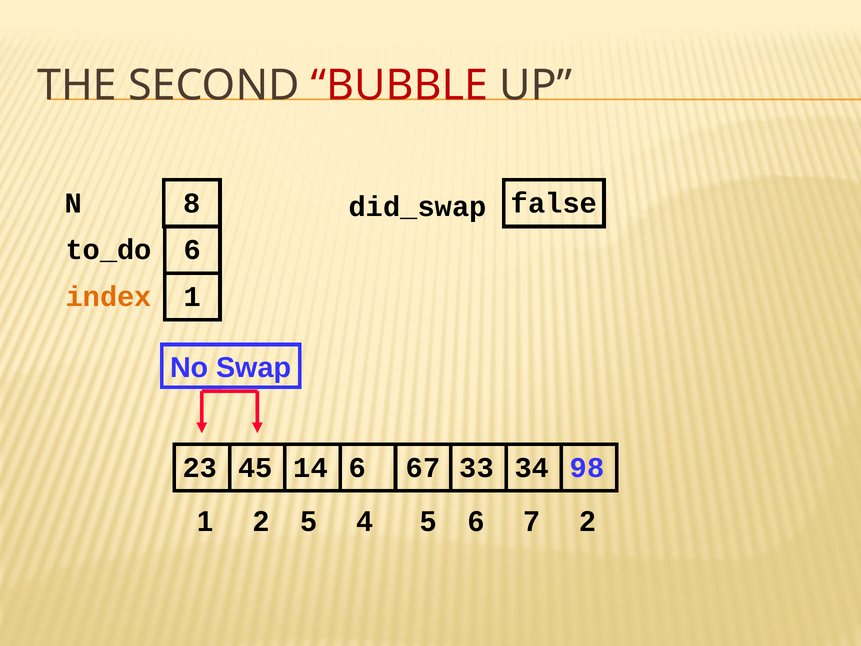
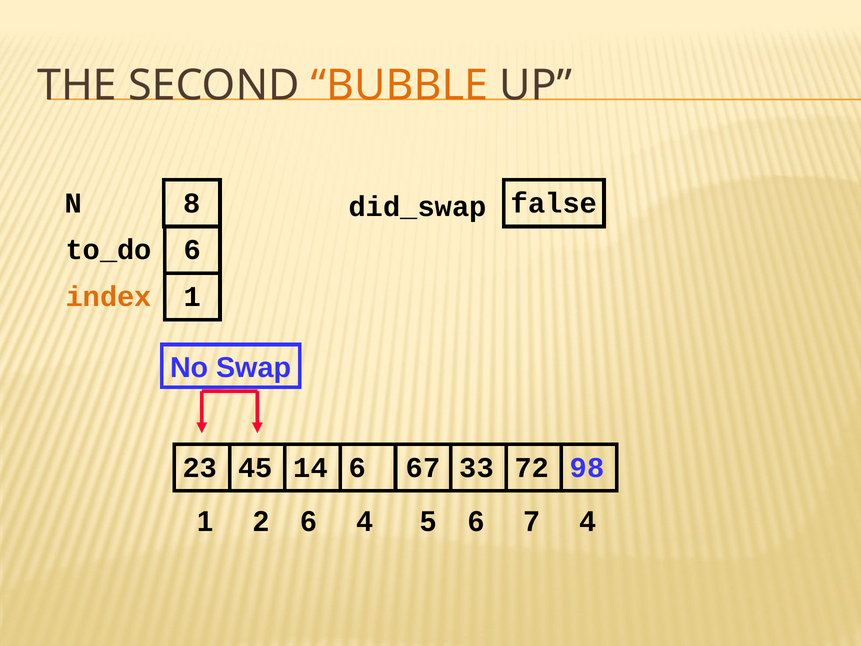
BUBBLE colour: red -> orange (400, 85)
34: 34 -> 72 (532, 467)
2 5: 5 -> 6 (309, 522)
7 2: 2 -> 4 (588, 522)
